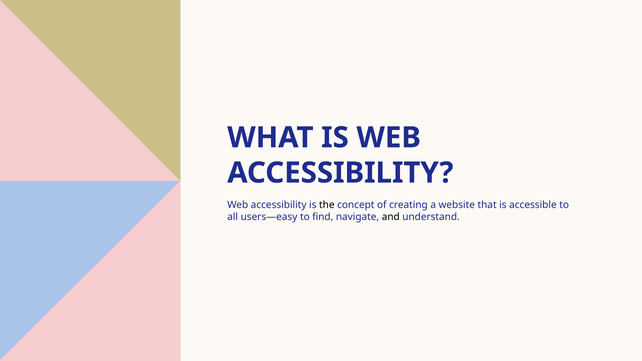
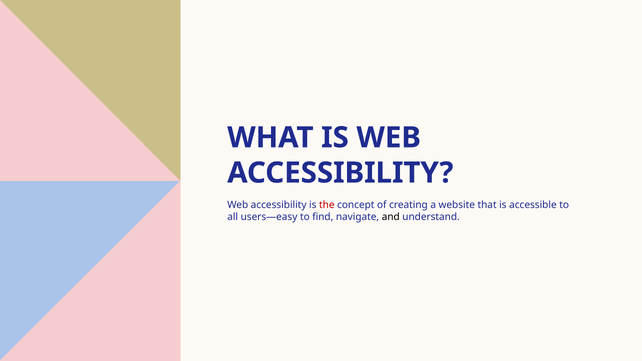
the colour: black -> red (327, 205)
